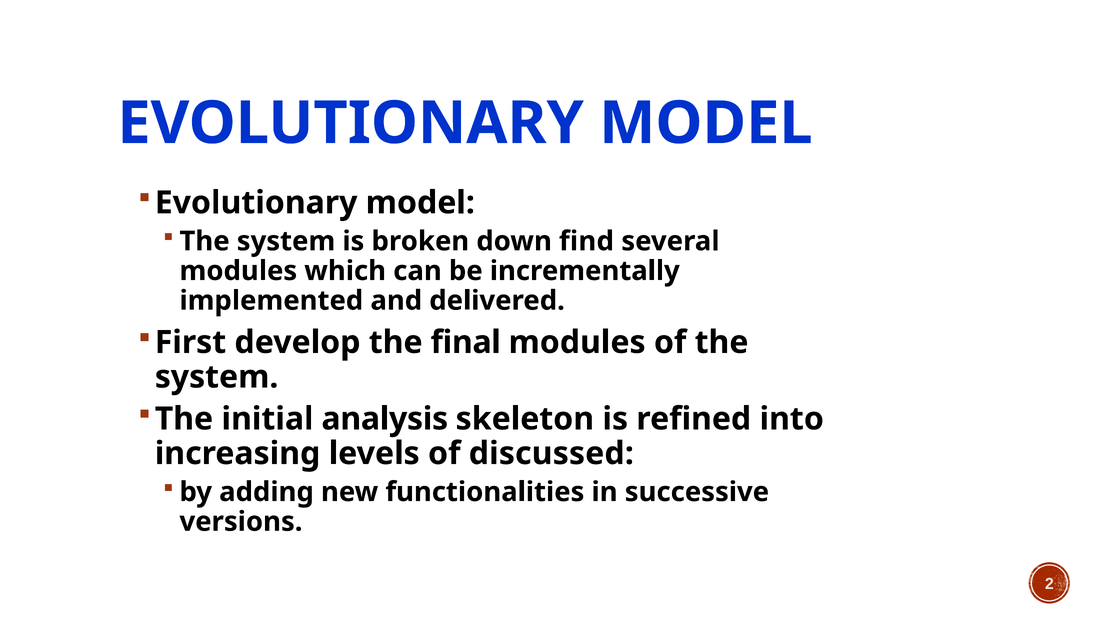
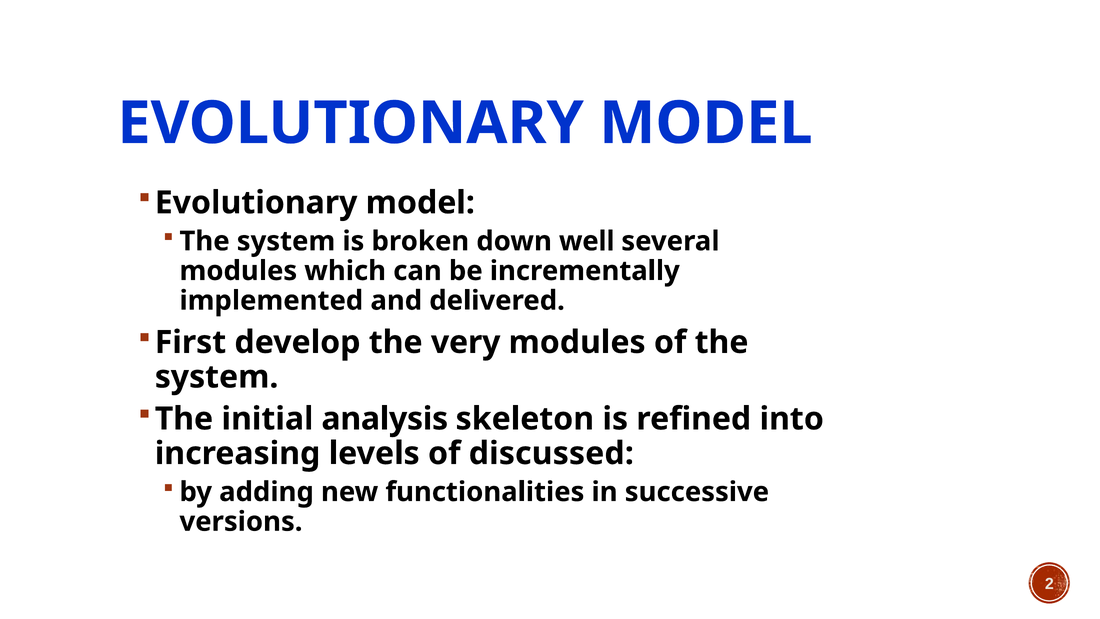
find: find -> well (587, 241)
final: final -> very (466, 342)
